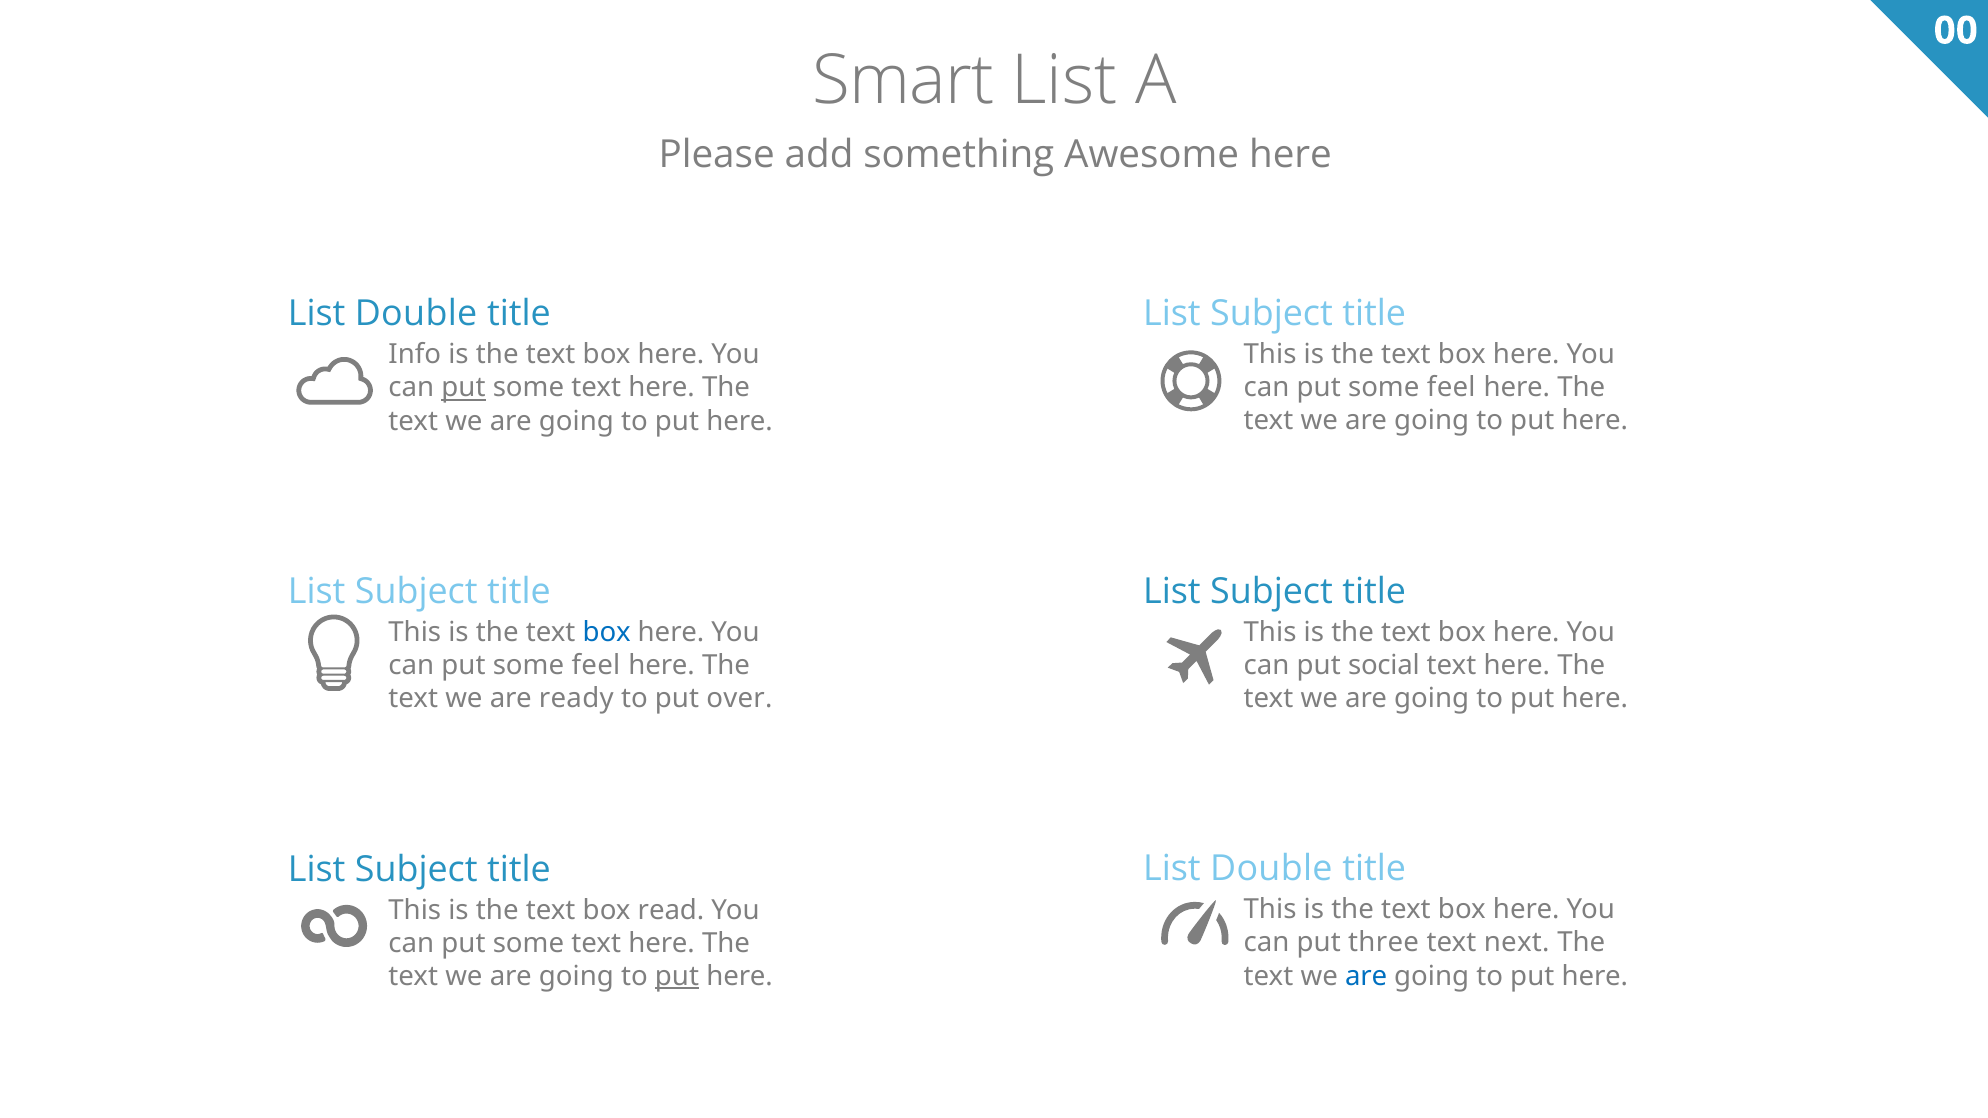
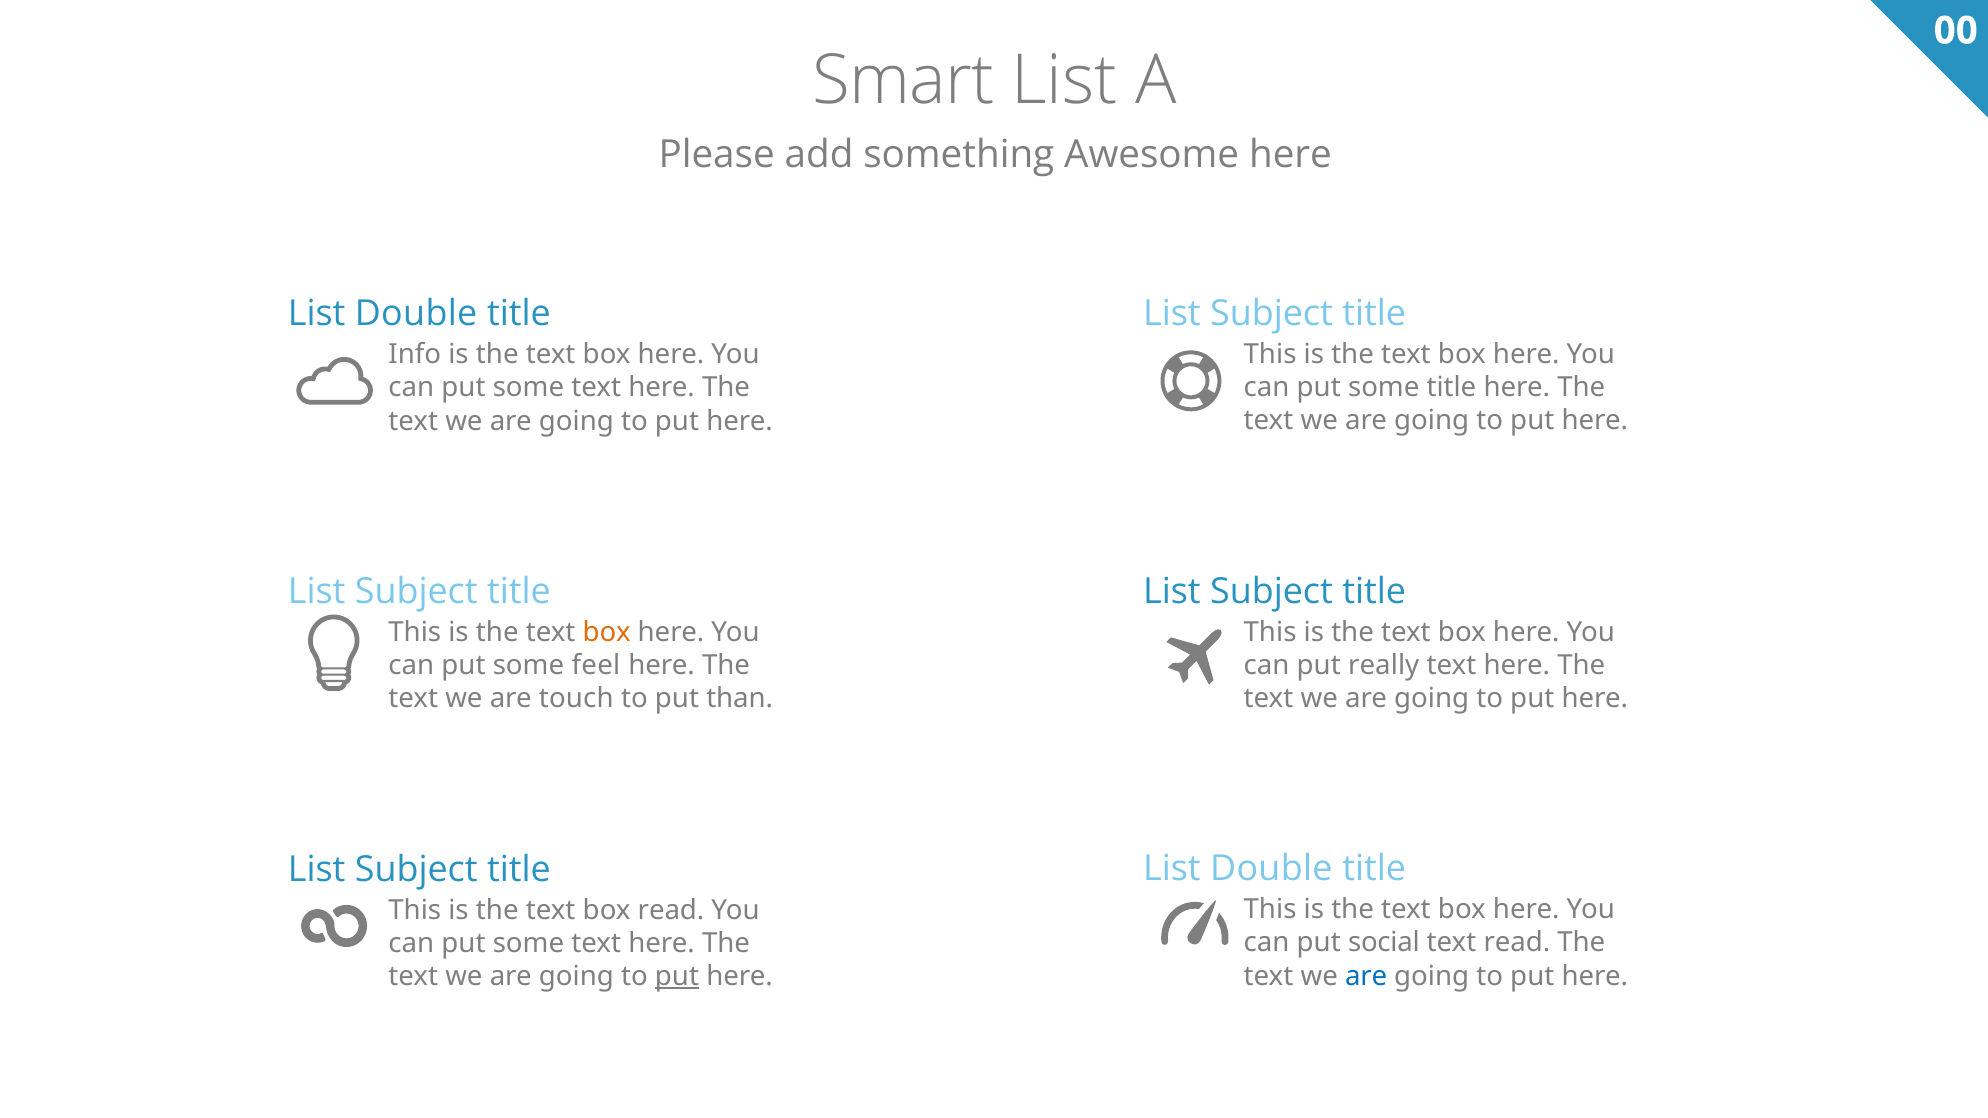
feel: feel -> title (1451, 388)
put underline: present -> none (463, 388)
box colour: blue -> orange (607, 632)
social: social -> really (1384, 665)
ready: ready -> touch (576, 699)
over: over -> than (740, 699)
three: three -> social (1384, 943)
text next: next -> read (1517, 943)
